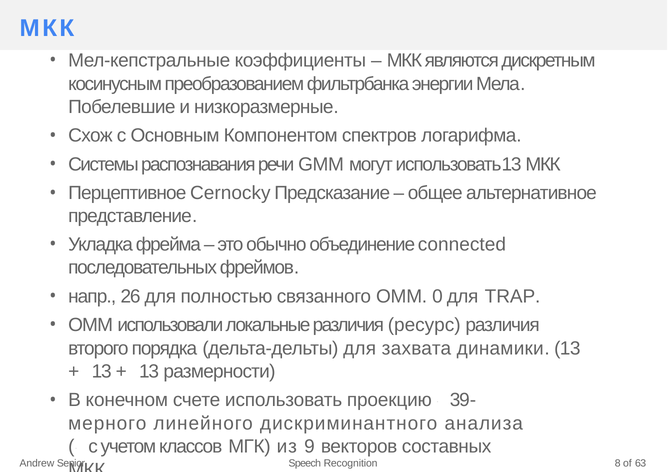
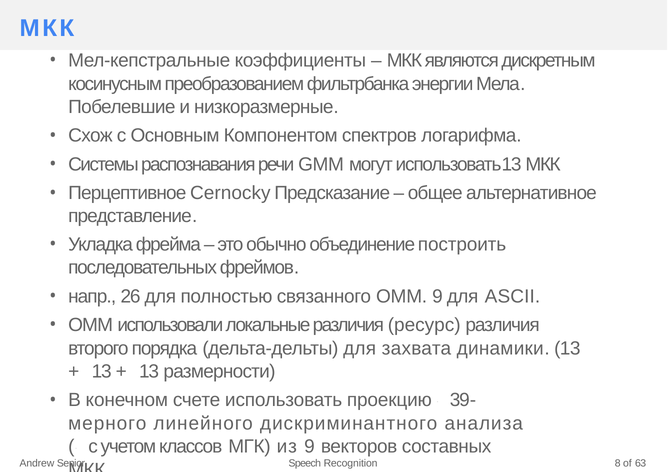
connected: connected -> построить (462, 244)
ОММ 0: 0 -> 9 (437, 296)
TRAP: TRAP -> ASCII (512, 296)
